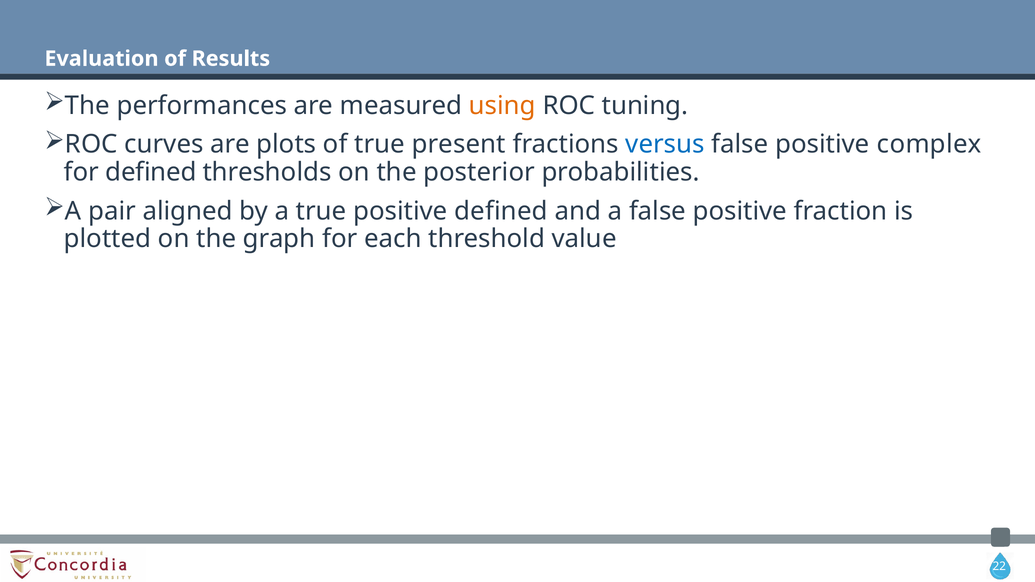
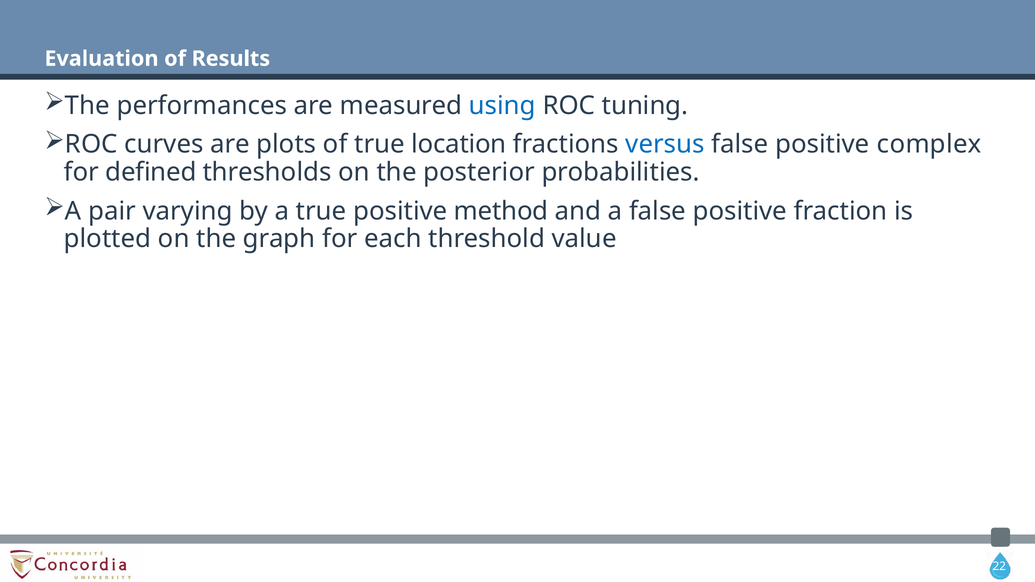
using colour: orange -> blue (502, 106)
present: present -> location (459, 144)
aligned: aligned -> varying (188, 211)
positive defined: defined -> method (501, 211)
